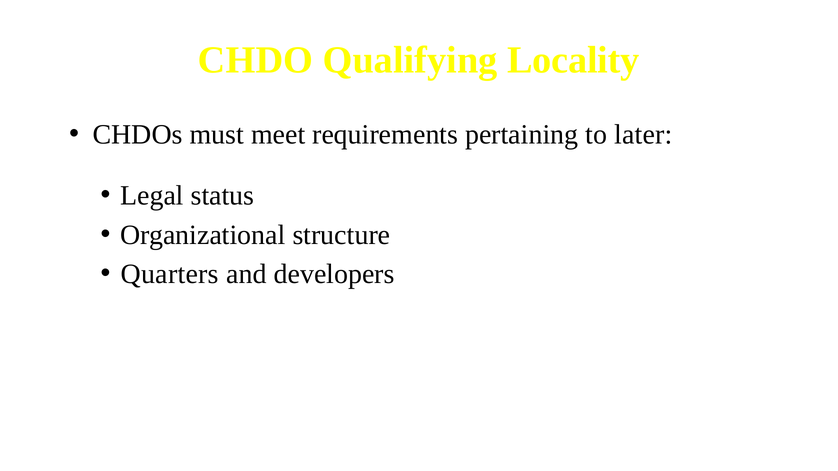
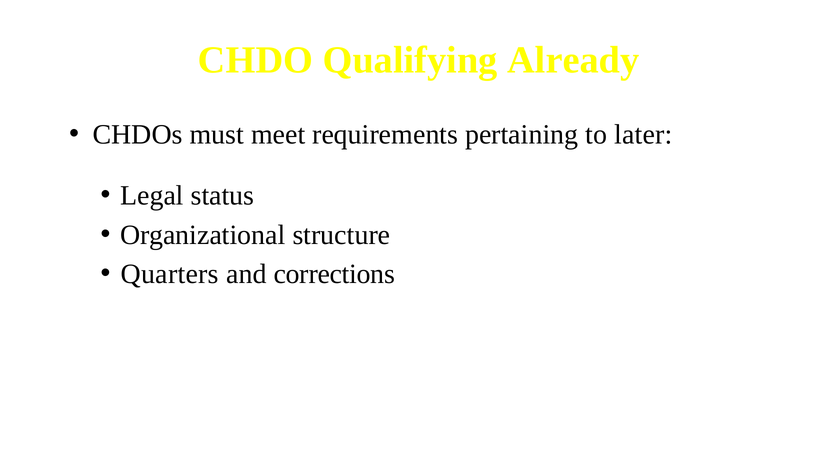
Locality: Locality -> Already (573, 60)
developers: developers -> corrections (334, 274)
